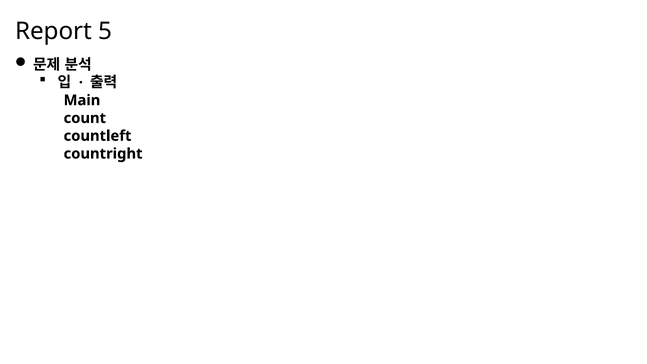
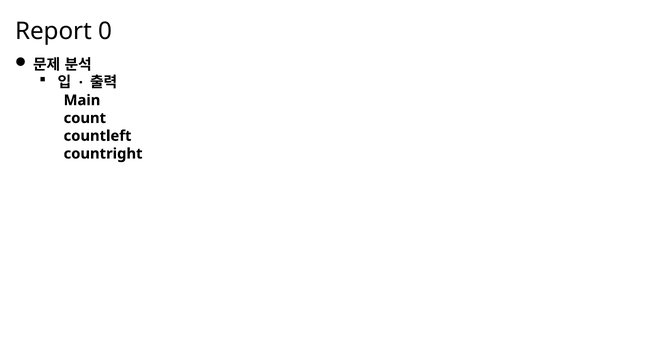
5: 5 -> 0 (105, 31)
